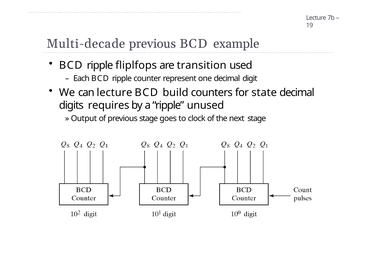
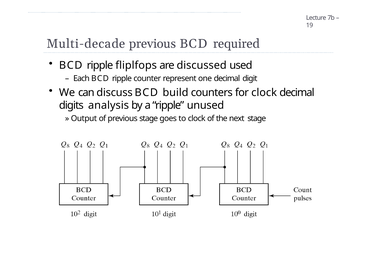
example: example -> required (236, 44)
transition: transition -> discussed (202, 65)
can lecture: lecture -> discuss (115, 92)
for state: state -> clock (264, 92)
requires: requires -> analysis (109, 105)
